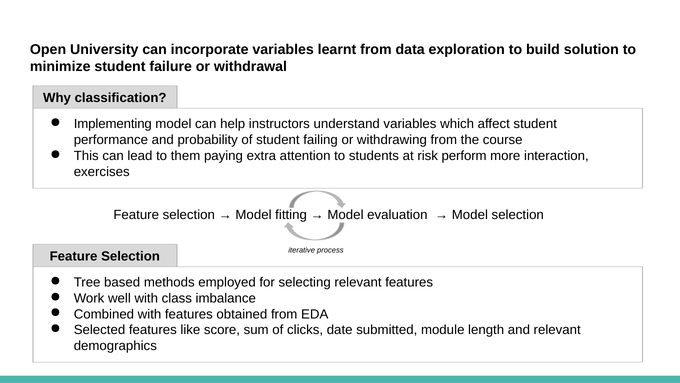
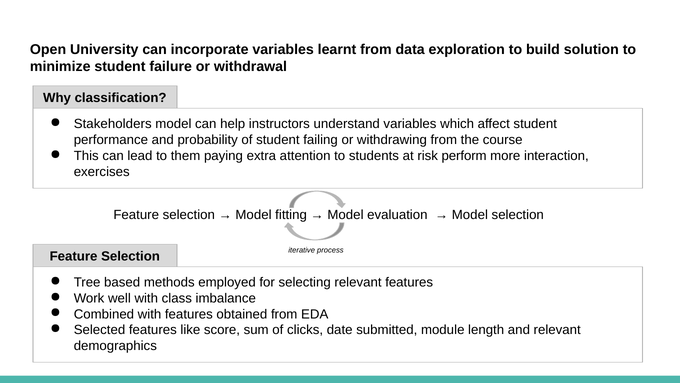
Implementing: Implementing -> Stakeholders (113, 124)
